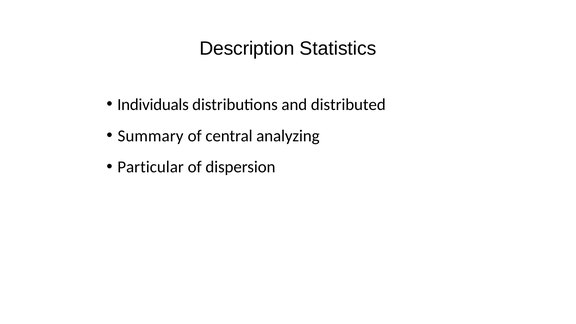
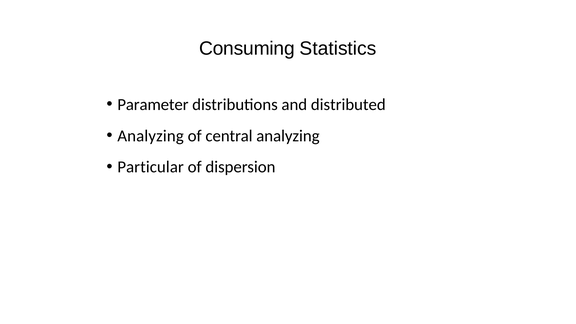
Description: Description -> Consuming (247, 48)
Individuals: Individuals -> Parameter (153, 105)
Summary: Summary -> Analyzing (151, 136)
